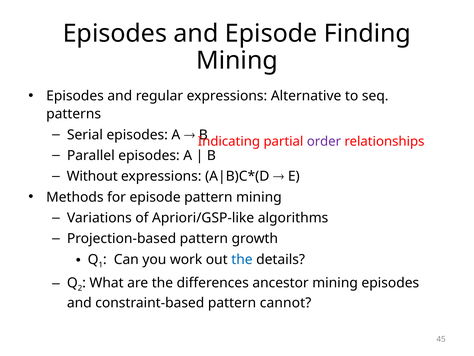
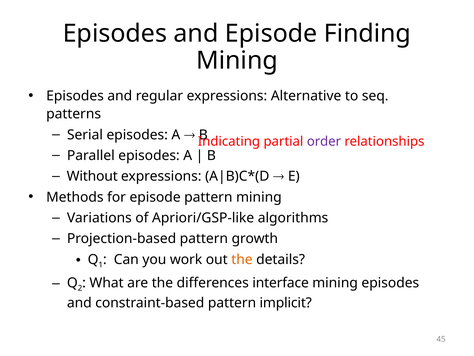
the colour: blue -> orange (242, 259)
ancestor: ancestor -> interface (281, 282)
cannot: cannot -> implicit (286, 302)
